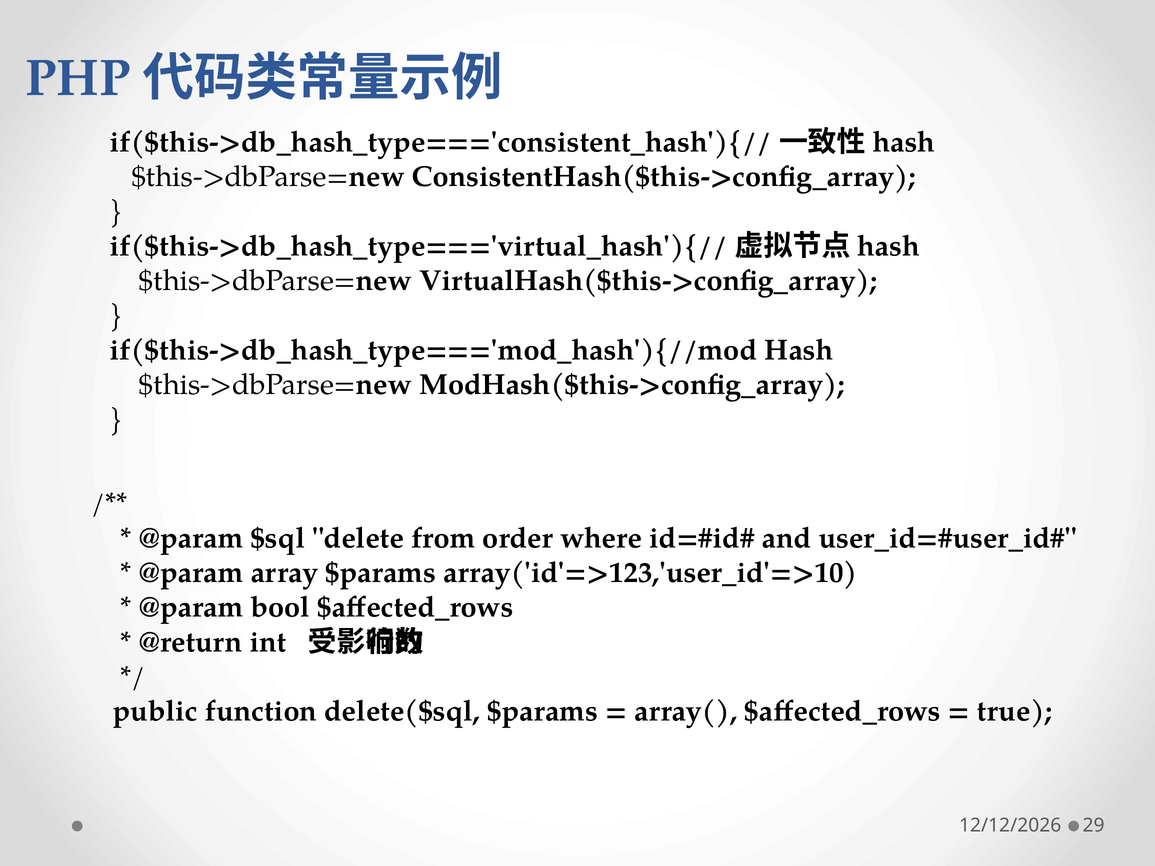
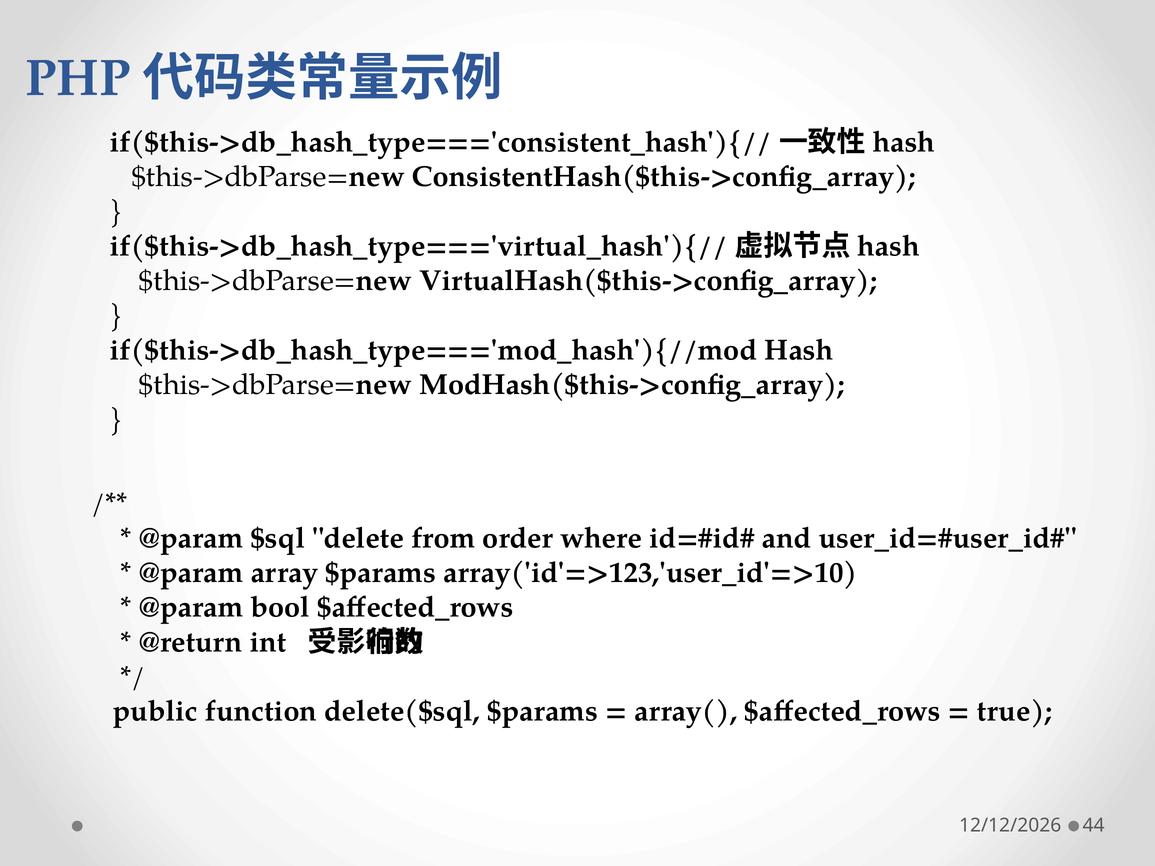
29: 29 -> 44 (1094, 826)
